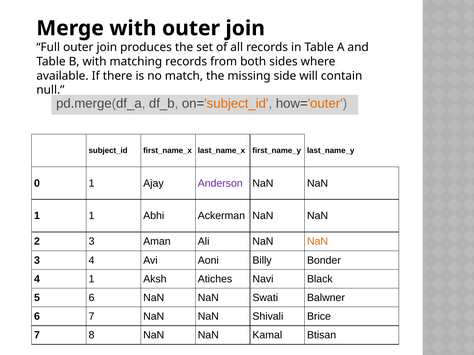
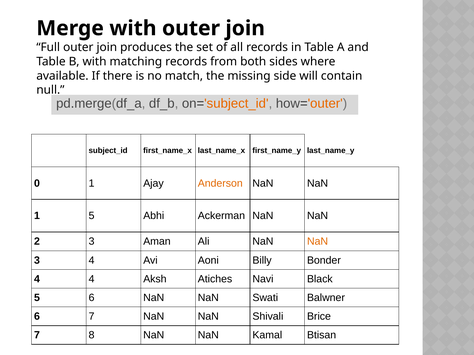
Anderson colour: purple -> orange (220, 183)
1 1: 1 -> 5 (92, 216)
4 1: 1 -> 4 (92, 279)
